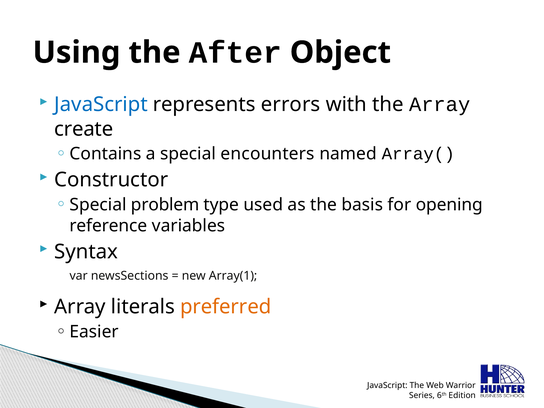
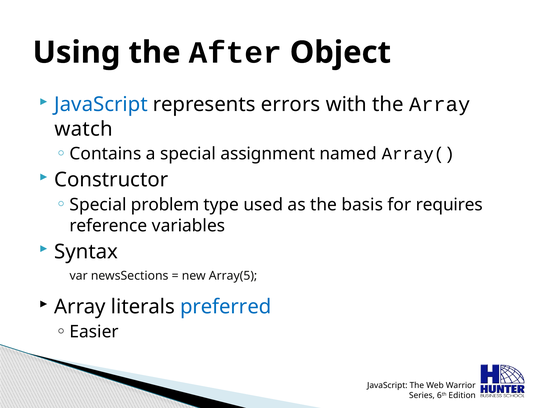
create: create -> watch (84, 129)
encounters: encounters -> assignment (268, 154)
opening: opening -> requires (449, 205)
Array(1: Array(1 -> Array(5 (233, 276)
preferred colour: orange -> blue (226, 307)
